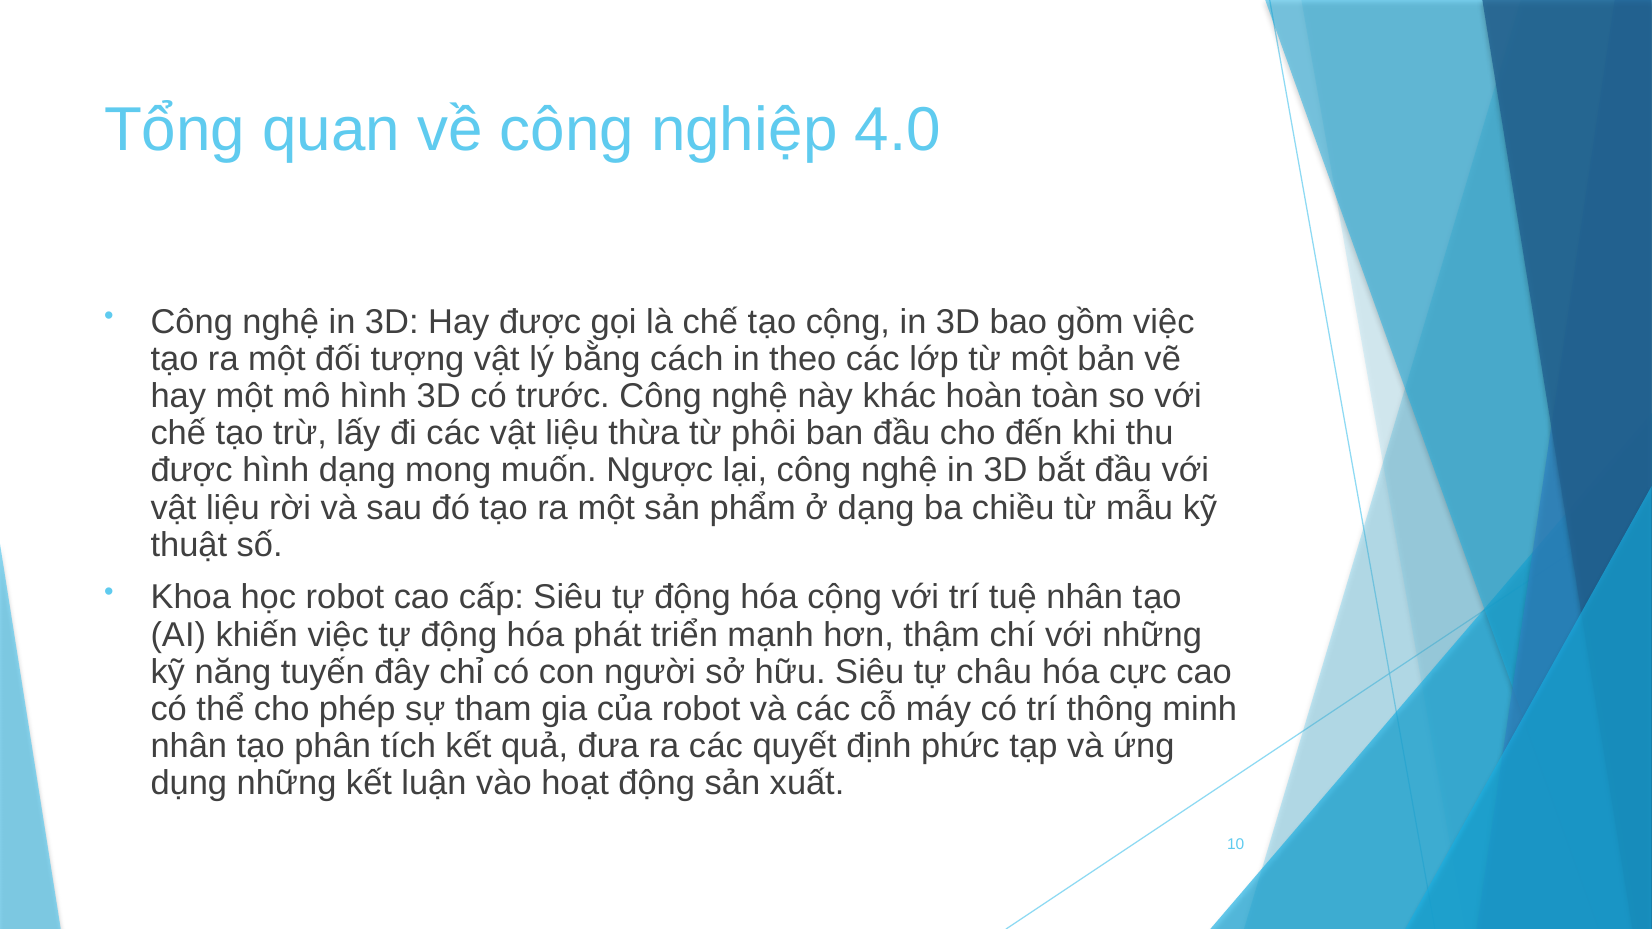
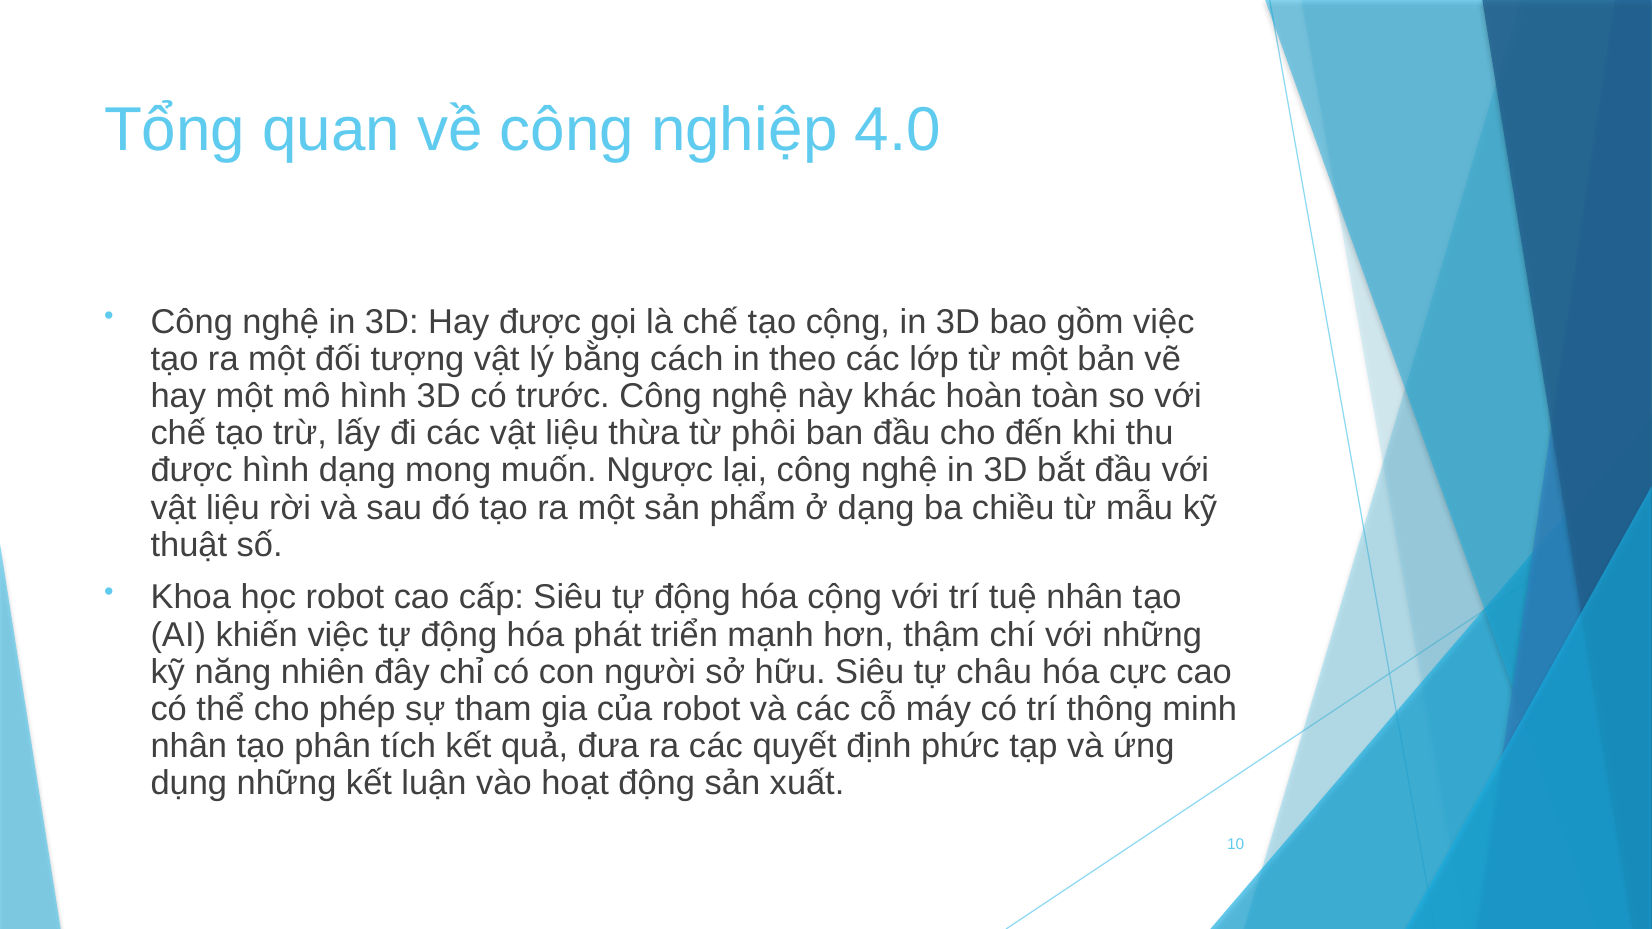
tuyến: tuyến -> nhiên (323, 672)
